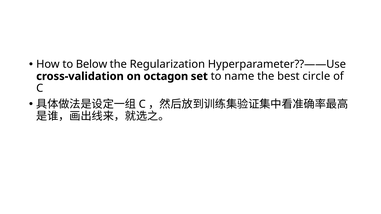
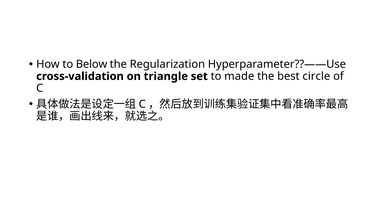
octagon: octagon -> triangle (166, 76)
name: name -> made (239, 76)
